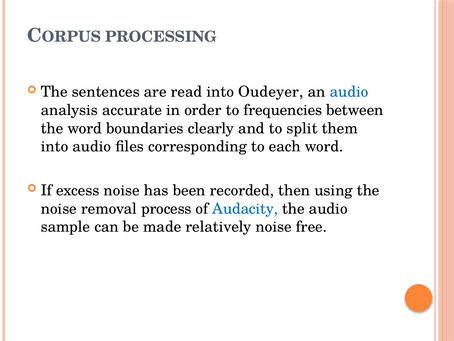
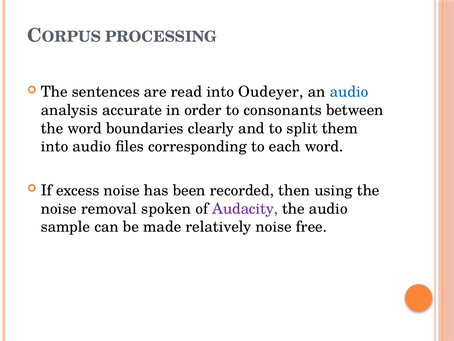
frequencies: frequencies -> consonants (283, 110)
process: process -> spoken (166, 208)
Audacity colour: blue -> purple (245, 208)
